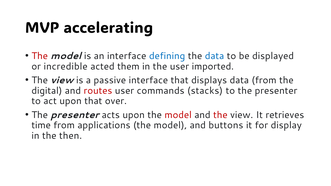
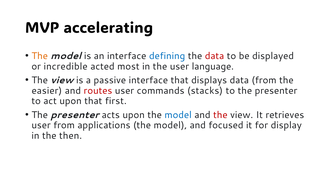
The colour: red -> orange (40, 56)
data colour: blue -> red (215, 56)
them: them -> most (128, 66)
imported: imported -> language (213, 66)
digital: digital -> easier (47, 91)
over: over -> first (116, 101)
model colour: red -> blue (178, 115)
time: time -> user (41, 125)
buttons: buttons -> focused (226, 125)
